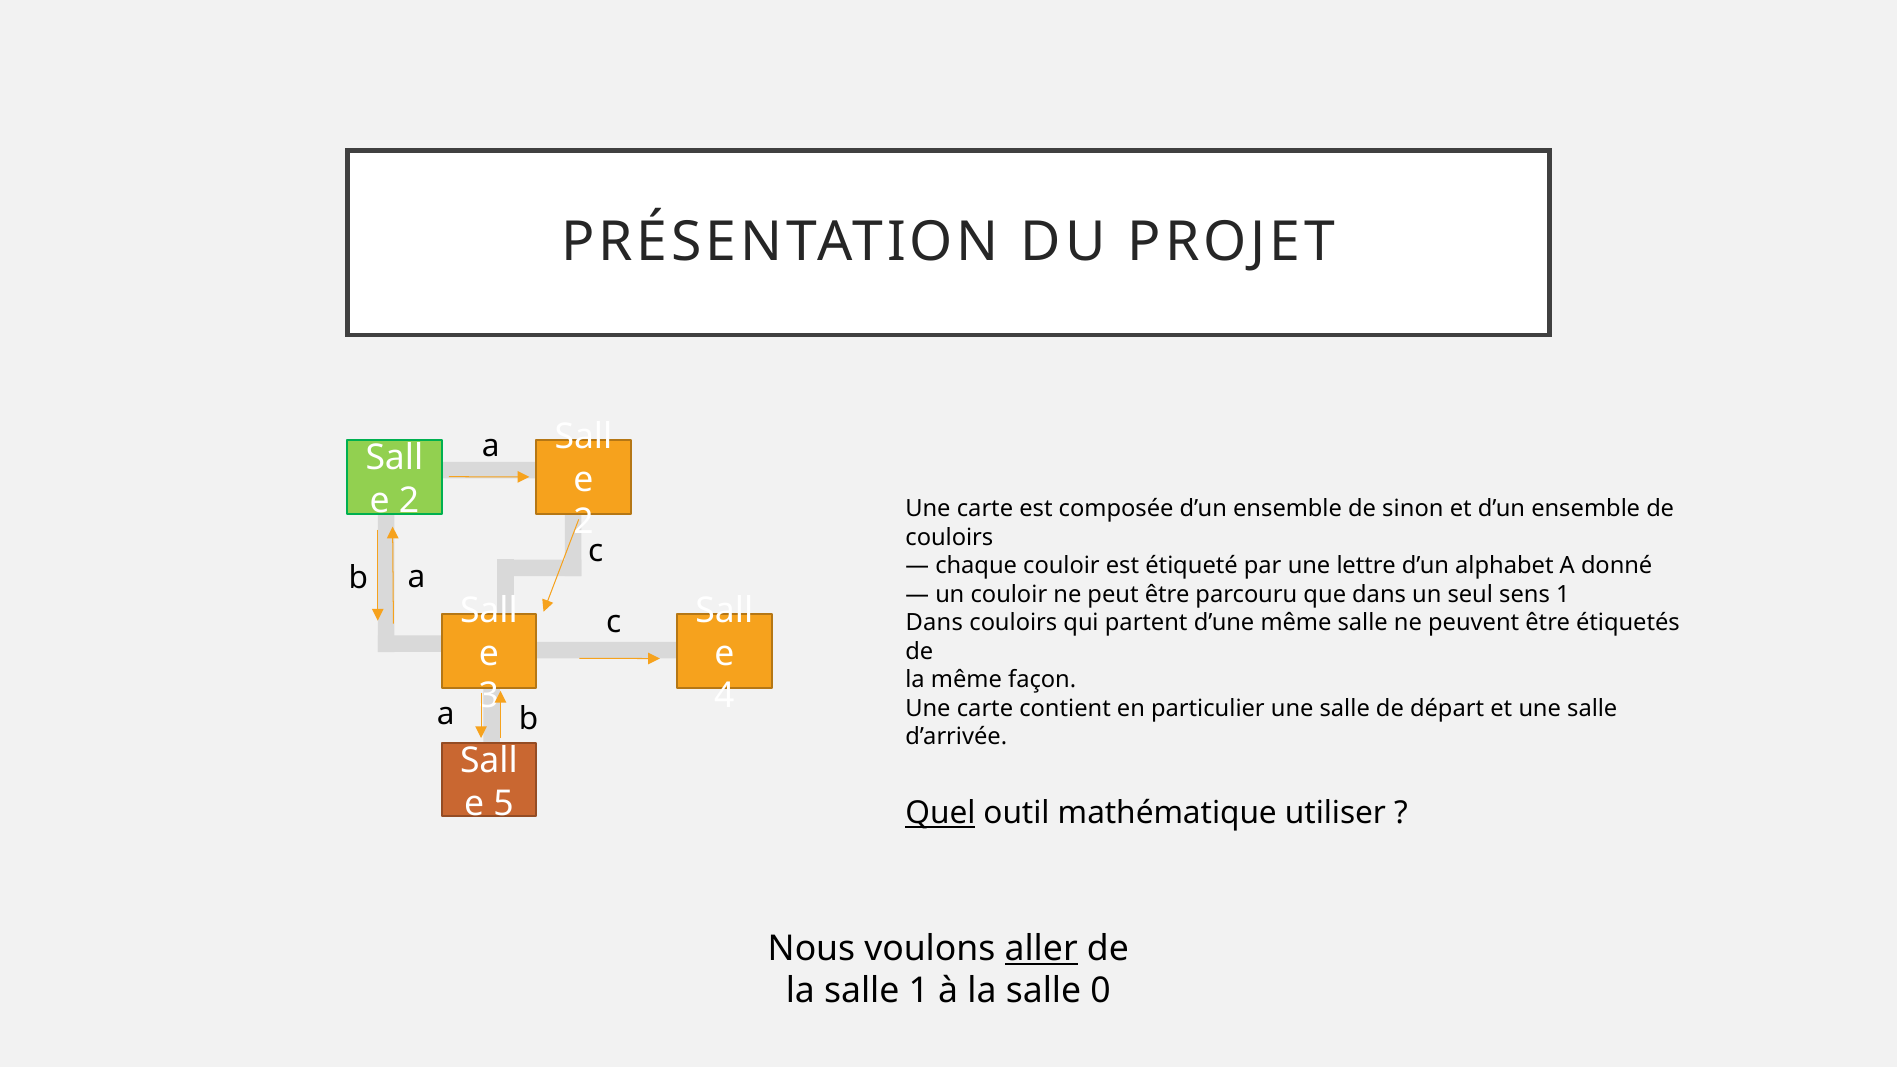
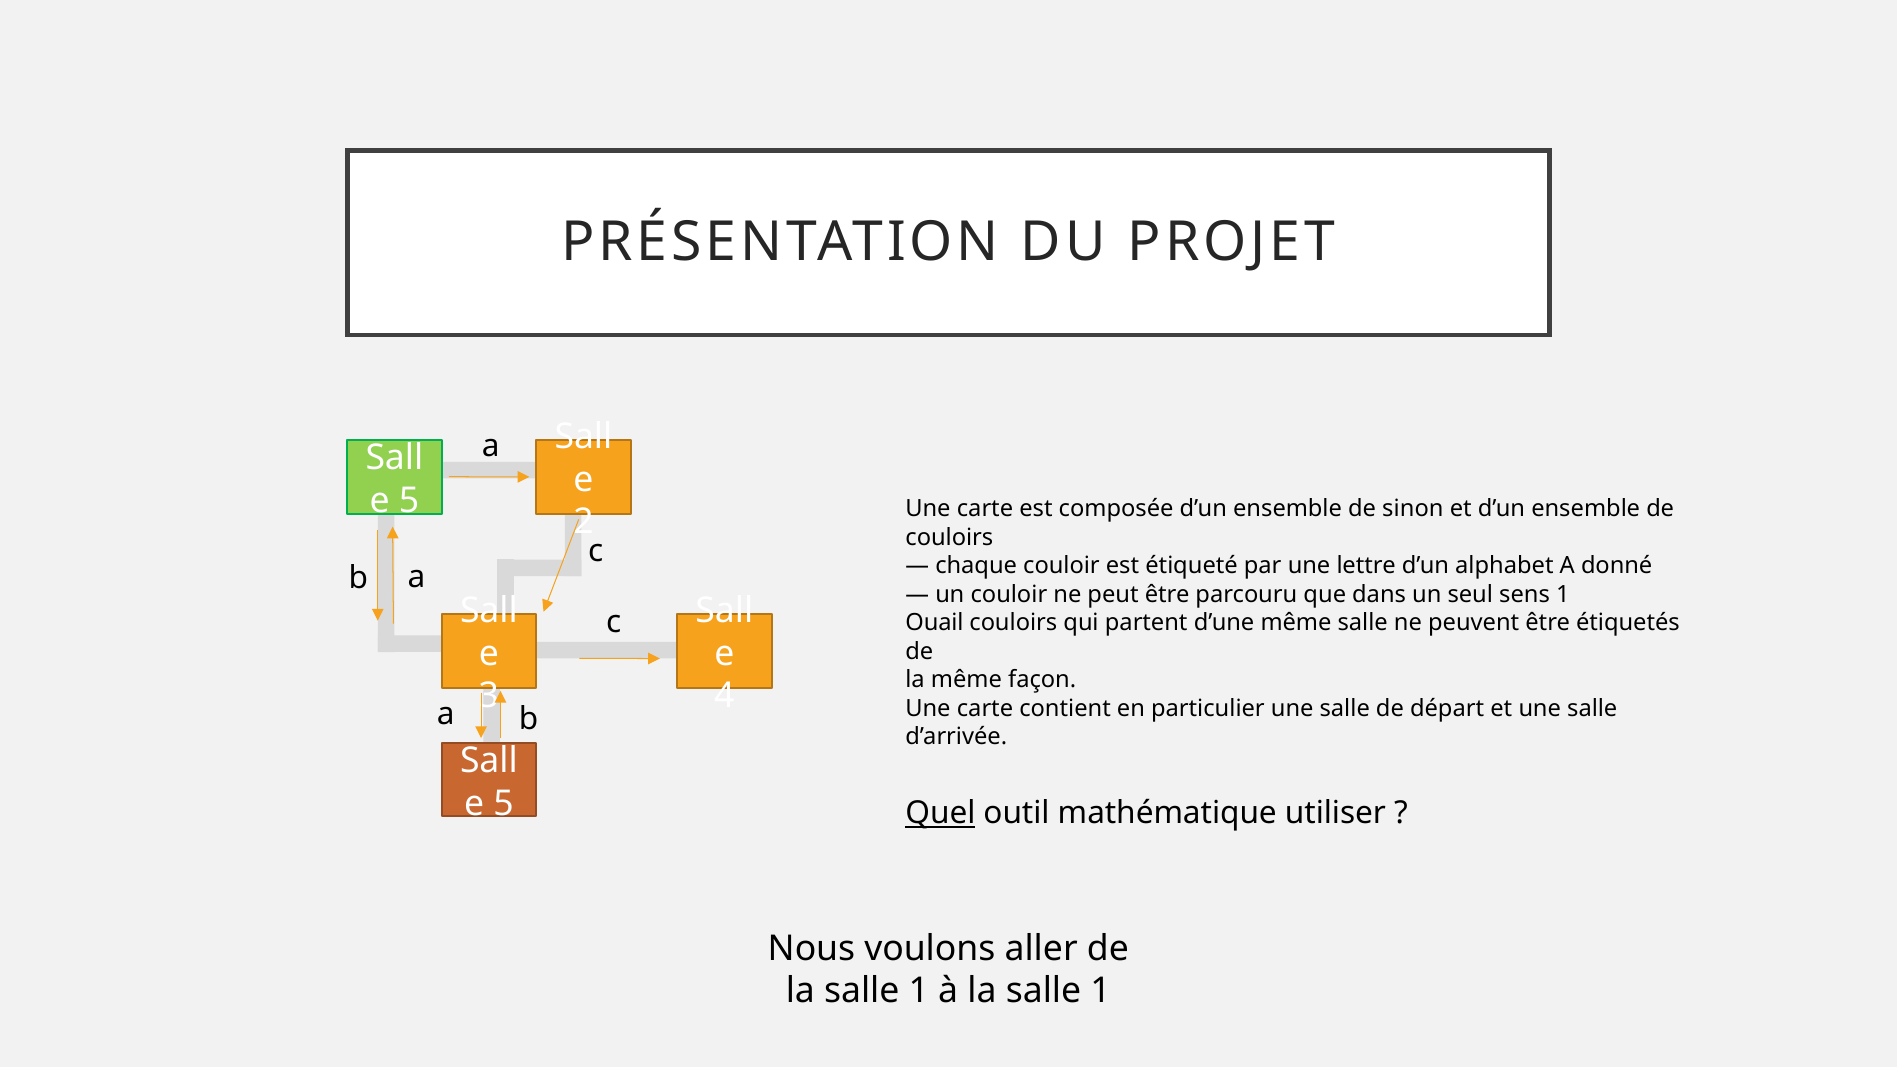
2: 2 -> 5 (409, 501)
Dans: Dans -> Ouail (934, 623)
aller underline: present -> none (1041, 948)
à la salle 0: 0 -> 1 (1101, 991)
